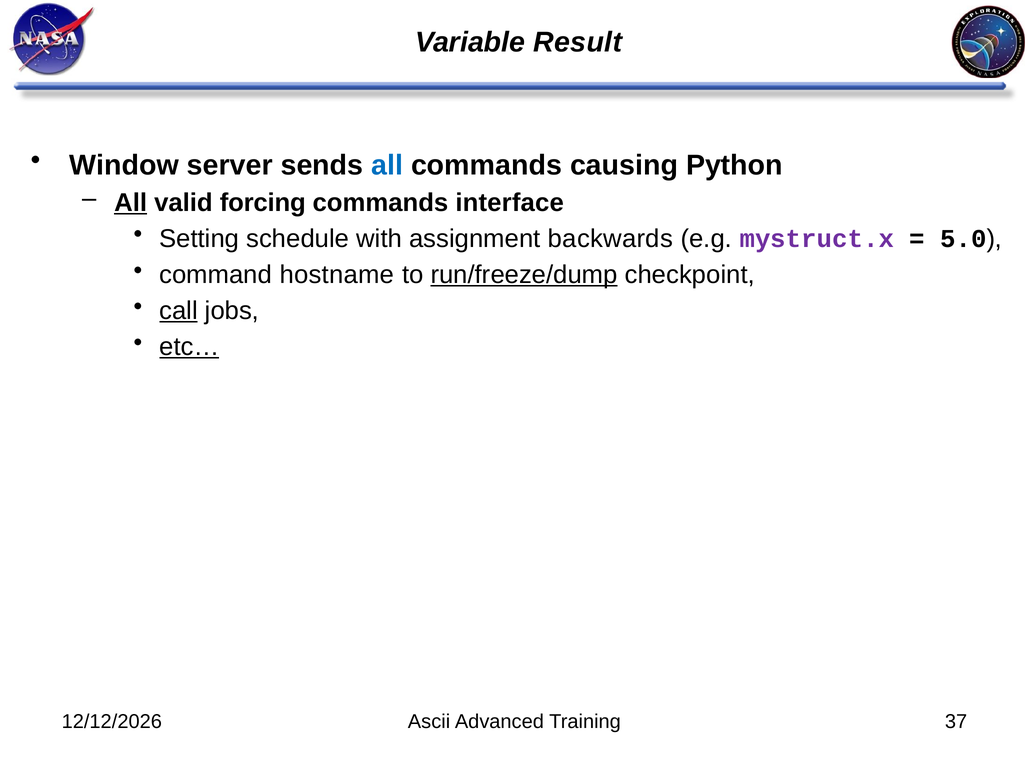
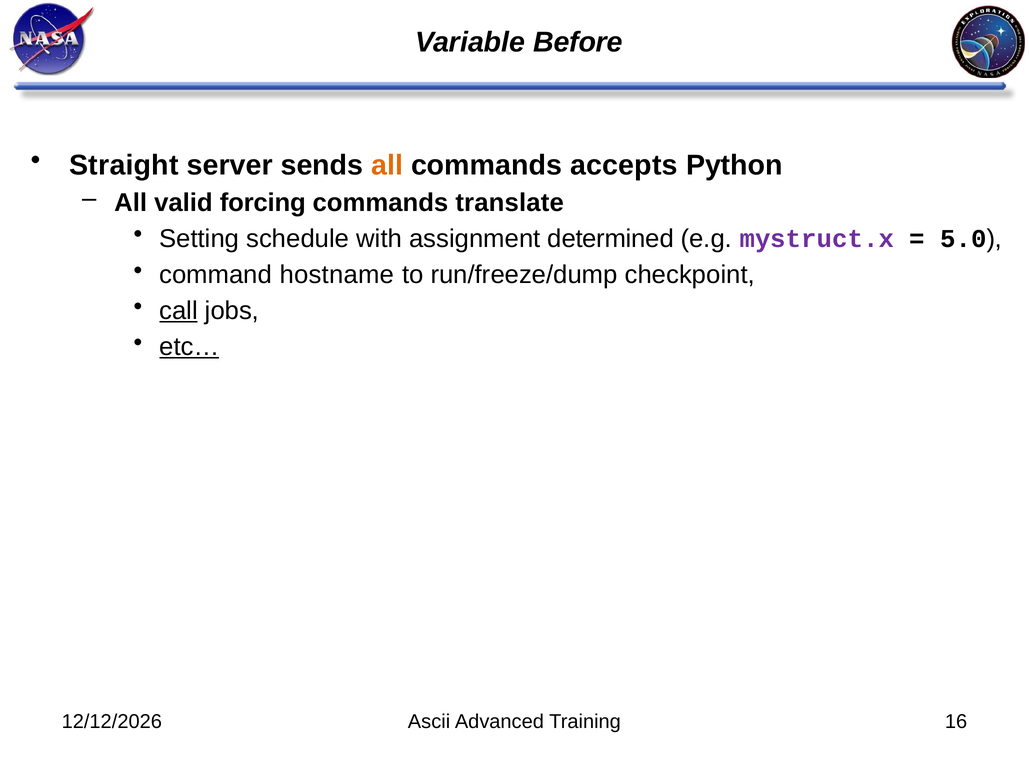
Result: Result -> Before (578, 42)
Window: Window -> Straight (124, 165)
all colour: blue -> orange (387, 165)
causing: causing -> accepts (624, 165)
All underline: present -> none (131, 203)
interface: interface -> translate (510, 203)
backwards: backwards -> determined (611, 239)
run/freeze/dump underline: present -> none (524, 275)
37: 37 -> 16 (956, 721)
